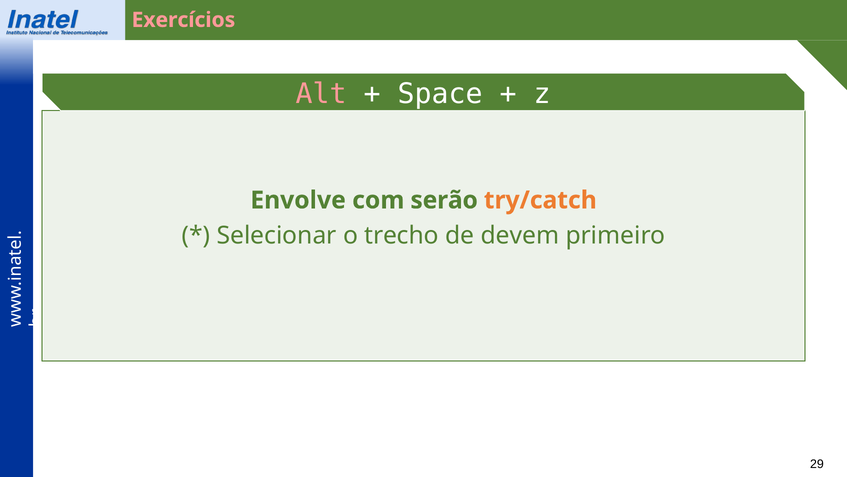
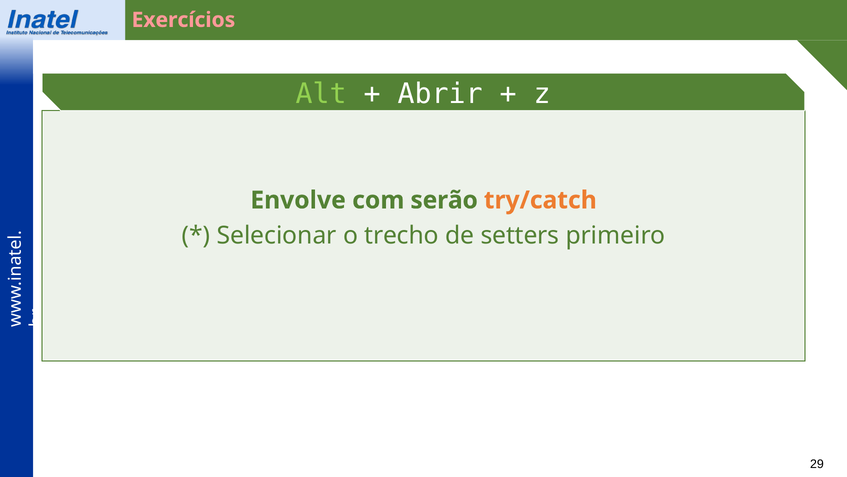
Alt colour: pink -> light green (321, 94)
Space: Space -> Abrir (440, 94)
devem: devem -> setters (520, 235)
